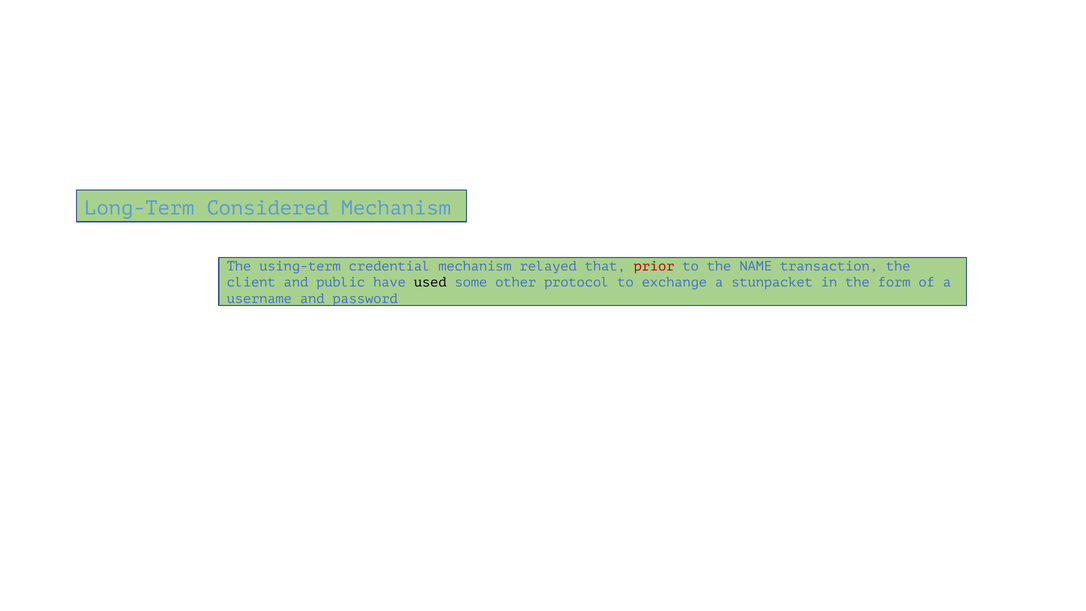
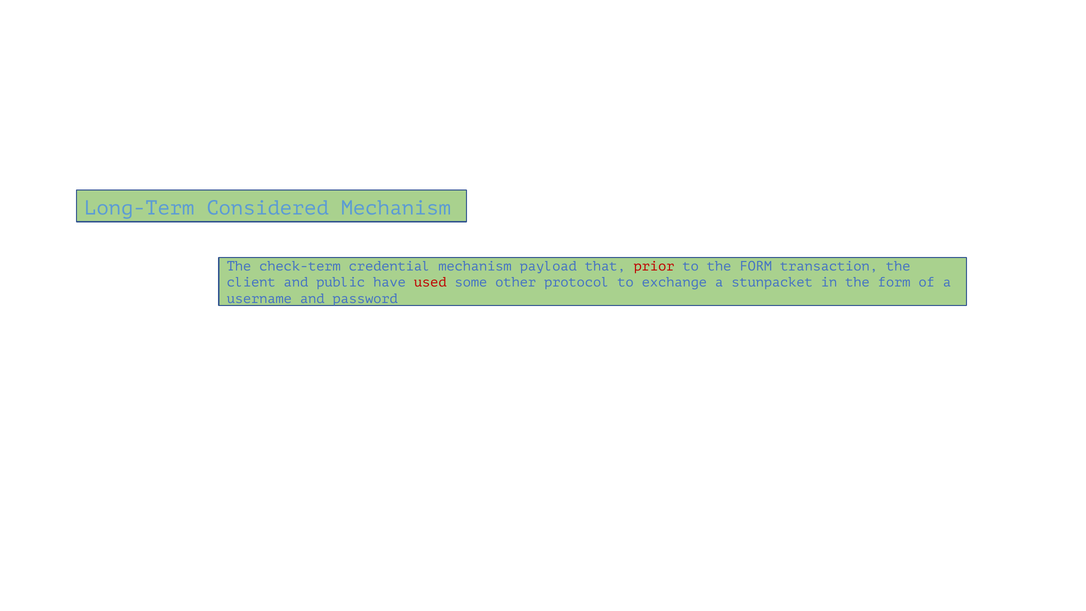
using-term: using-term -> check-term (300, 266)
relayed: relayed -> payload (548, 266)
to the NAME: NAME -> FORM (756, 266)
used colour: black -> red (430, 282)
